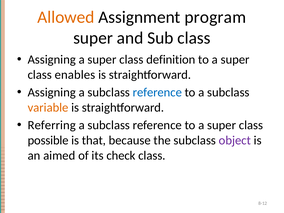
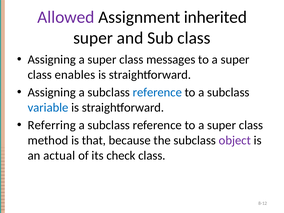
Allowed colour: orange -> purple (66, 17)
program: program -> inherited (215, 17)
definition: definition -> messages (171, 60)
variable colour: orange -> blue (48, 108)
possible: possible -> method (48, 140)
aimed: aimed -> actual (59, 156)
